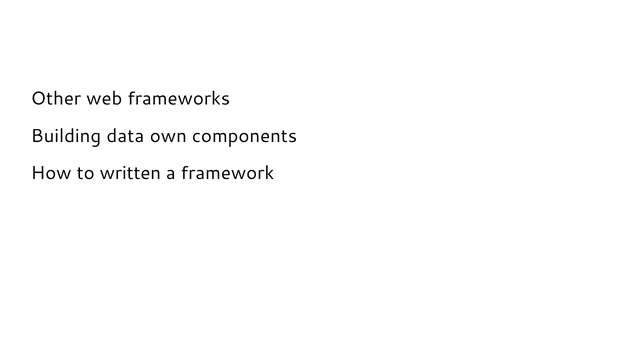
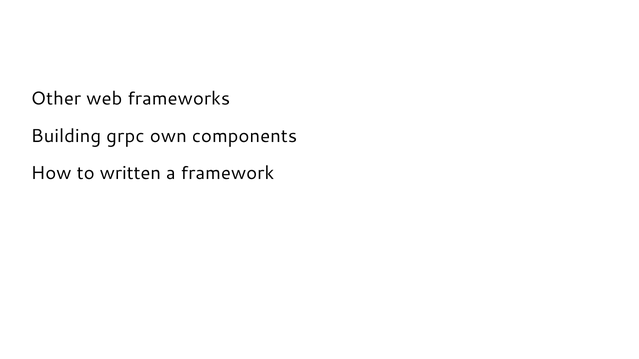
data: data -> grpc (125, 136)
